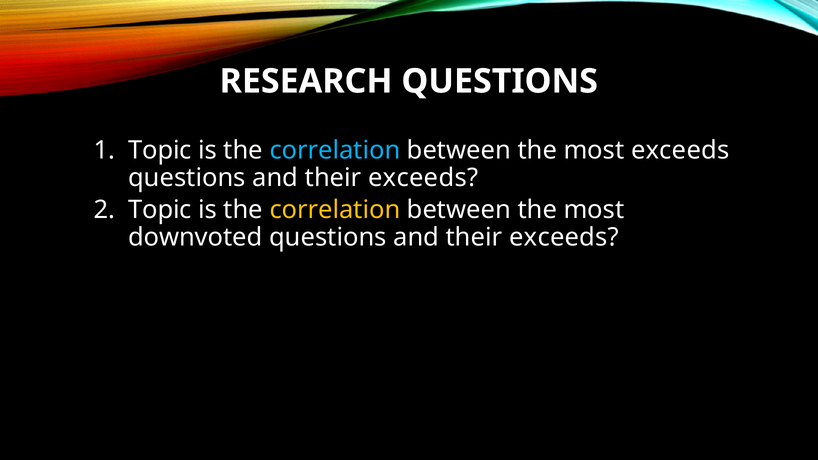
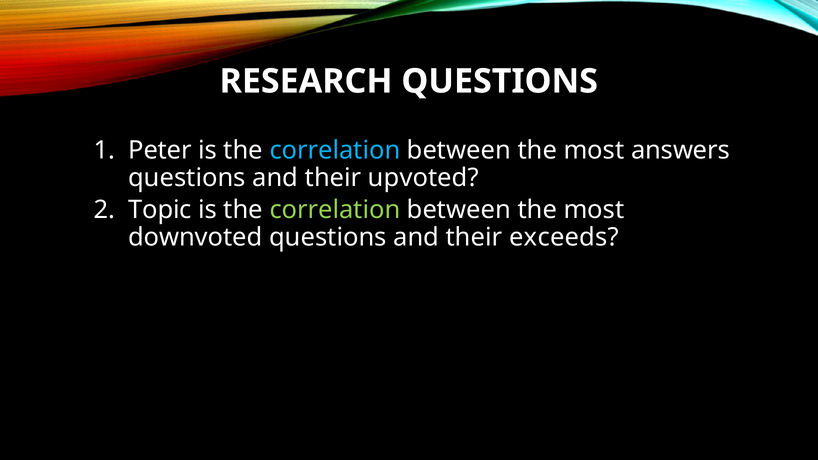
Topic: Topic -> Peter (160, 150)
most exceeds: exceeds -> answers (680, 150)
exceeds: exceeds -> upvoted (423, 178)
correlation colour: yellow -> light green (335, 210)
